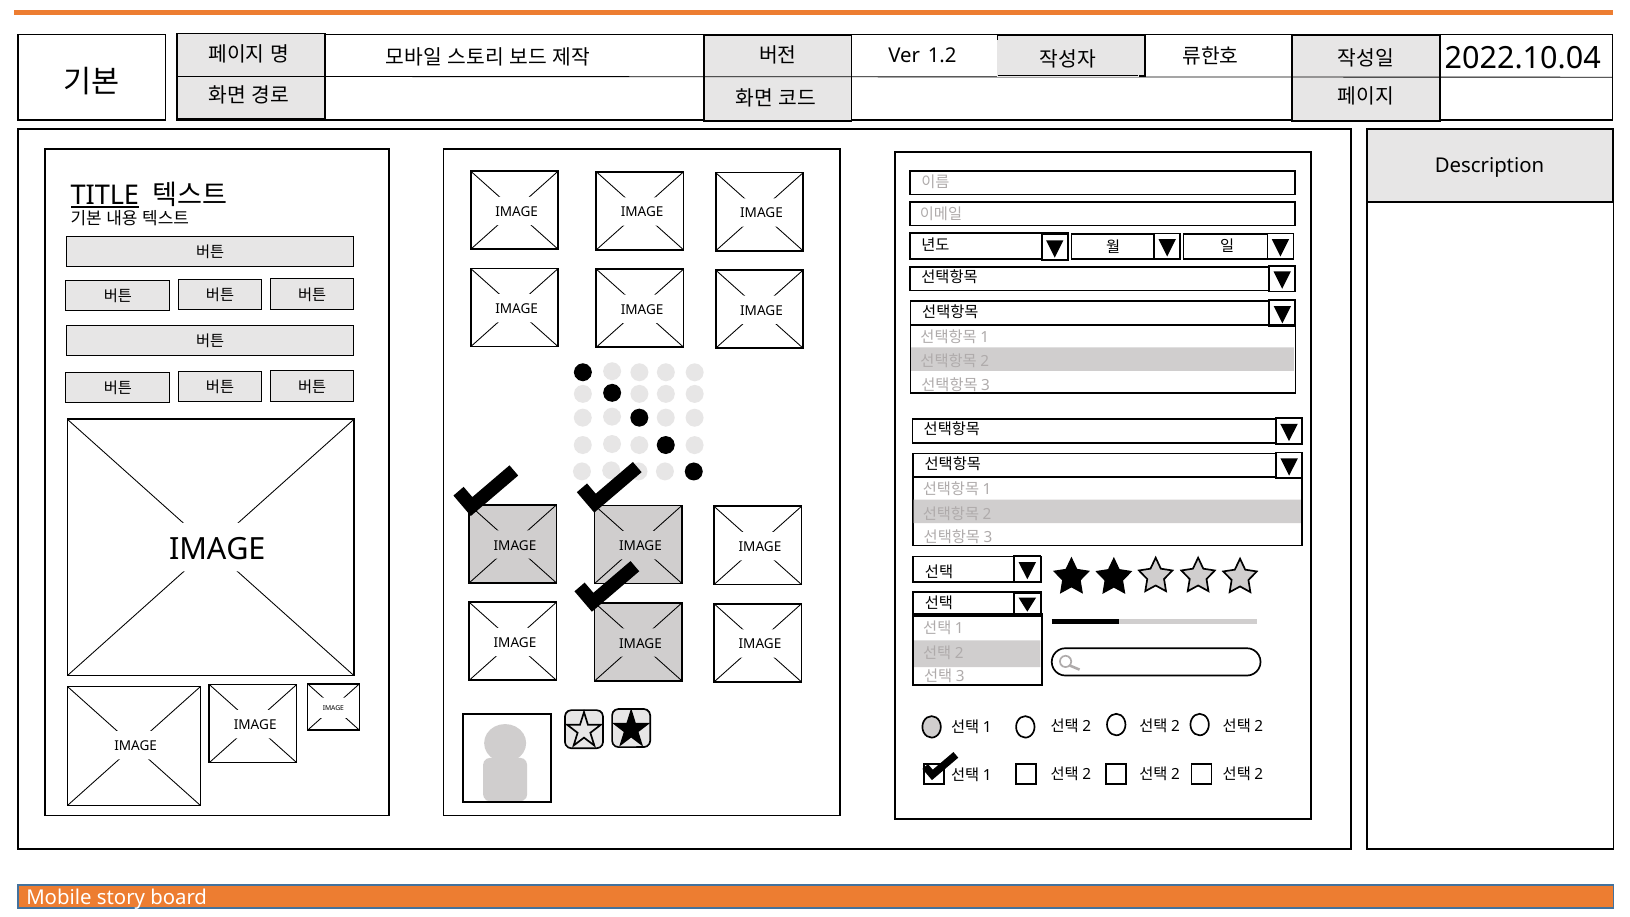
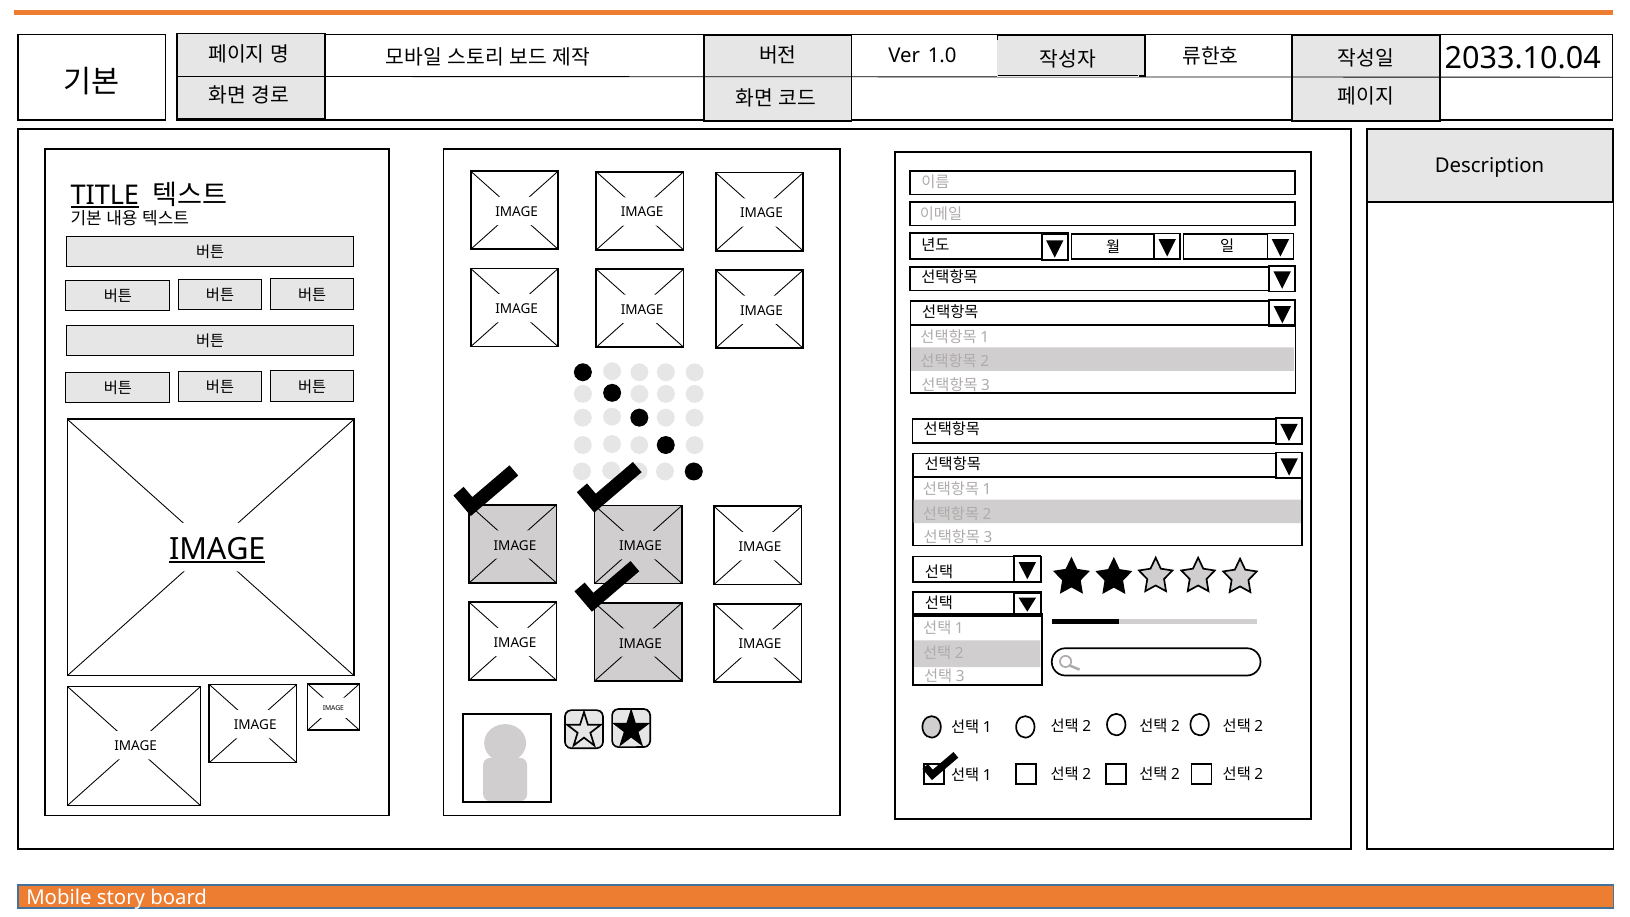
2022.10.04: 2022.10.04 -> 2033.10.04 (1523, 58)
1.2: 1.2 -> 1.0 (942, 55)
IMAGE underline: none -> present (217, 549)
